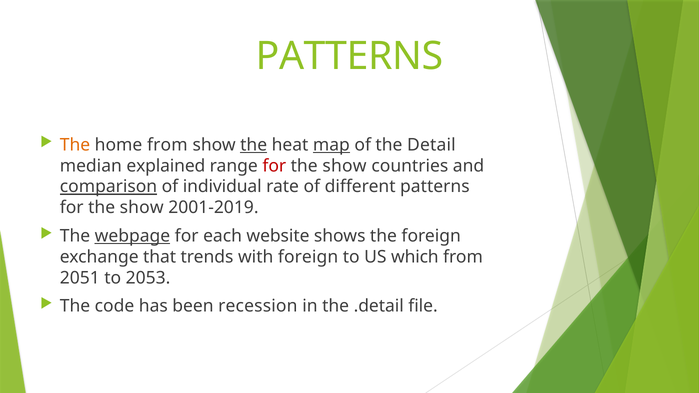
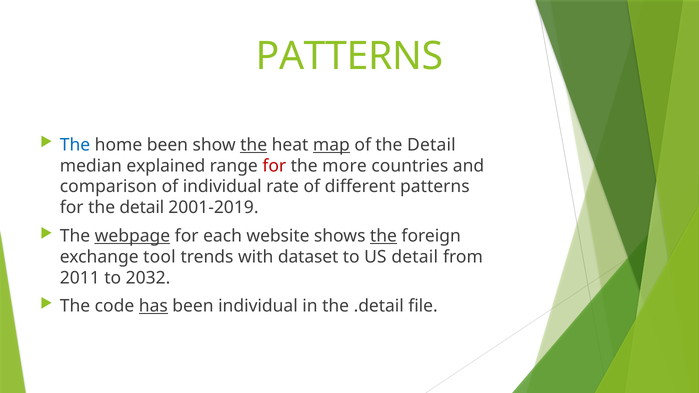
The colour: orange -> blue (75, 145)
home from: from -> been (167, 145)
show: show -> more (345, 166)
comparison underline: present -> none (109, 187)
show: show -> detail (142, 208)
the underline: none -> present (383, 236)
that: that -> tool (159, 257)
with foreign: foreign -> dataset (308, 257)
US which: which -> detail (415, 257)
2051: 2051 -> 2011 (80, 278)
2053: 2053 -> 2032 (148, 278)
has underline: none -> present (153, 306)
been recession: recession -> individual (258, 306)
